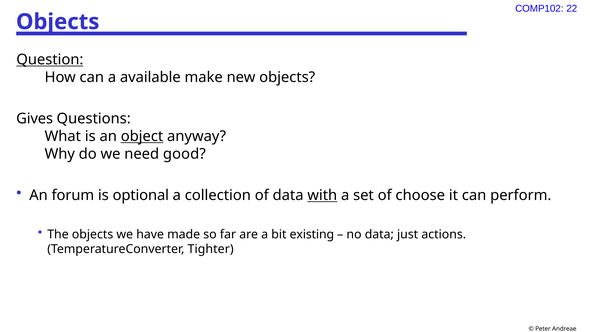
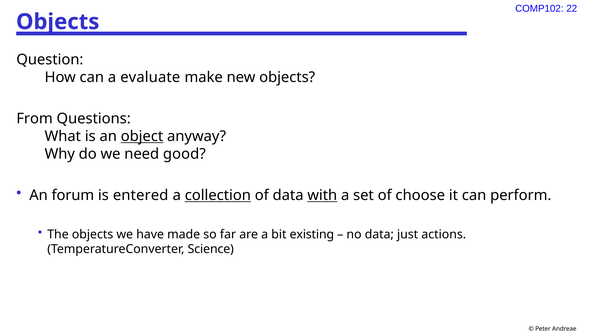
Question underline: present -> none (50, 60)
available: available -> evaluate (150, 77)
Gives: Gives -> From (35, 119)
optional: optional -> entered (141, 195)
collection underline: none -> present (218, 195)
Tighter: Tighter -> Science (211, 249)
